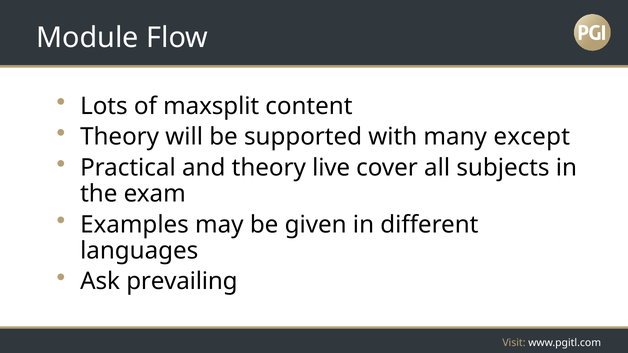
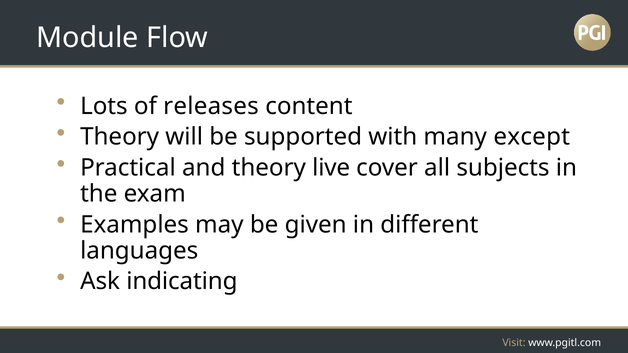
maxsplit: maxsplit -> releases (211, 106)
prevailing: prevailing -> indicating (182, 282)
